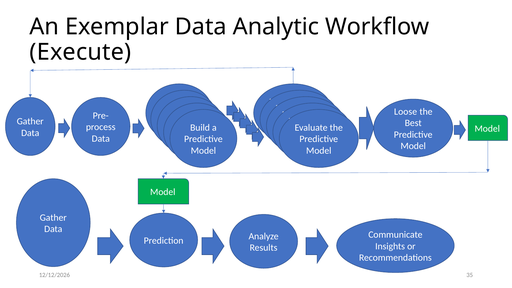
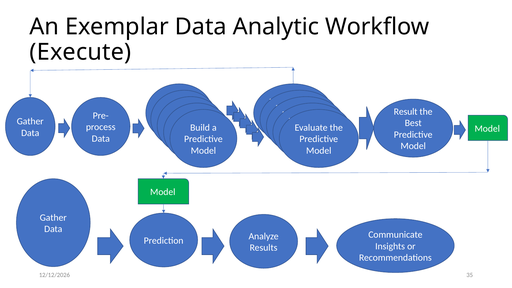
Loose: Loose -> Result (406, 112)
